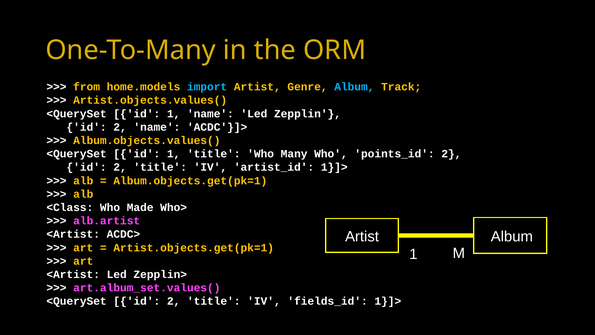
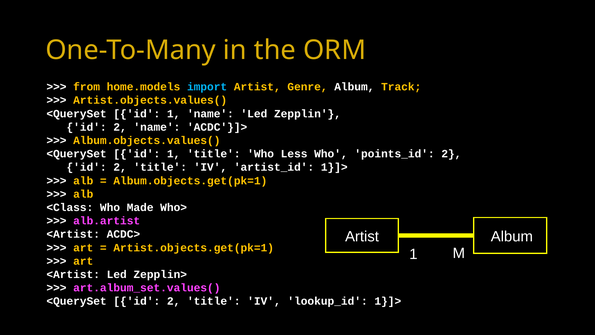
Album colour: light blue -> white (354, 87)
Many: Many -> Less (294, 154)
fields_id: fields_id -> lookup_id (328, 301)
